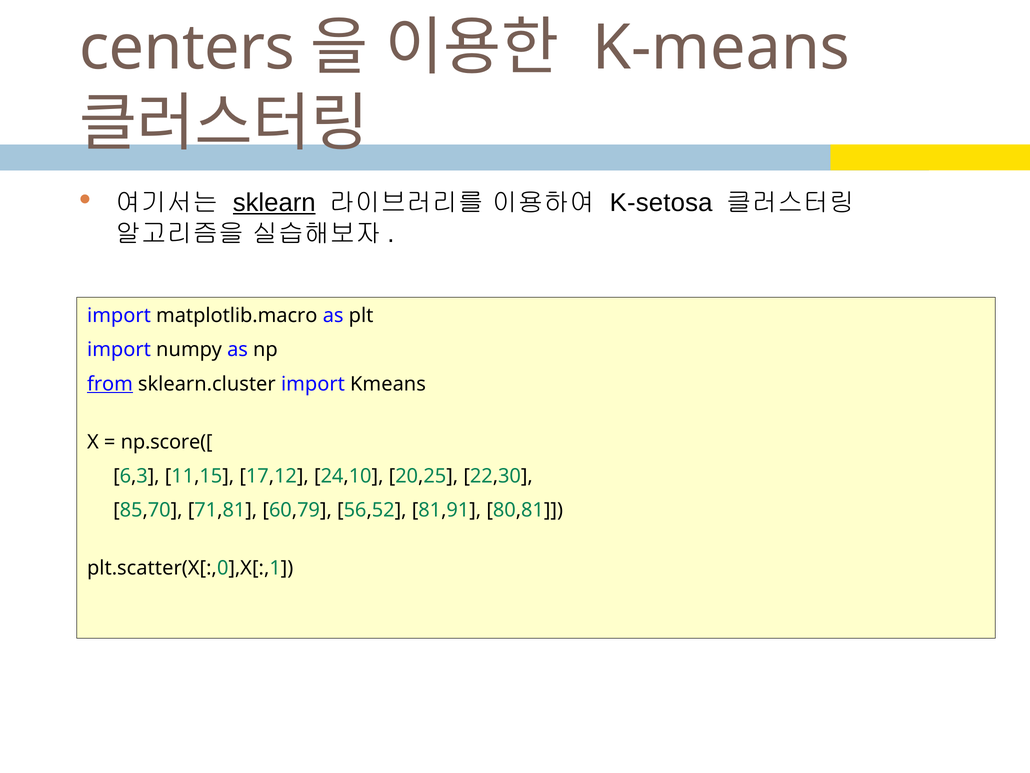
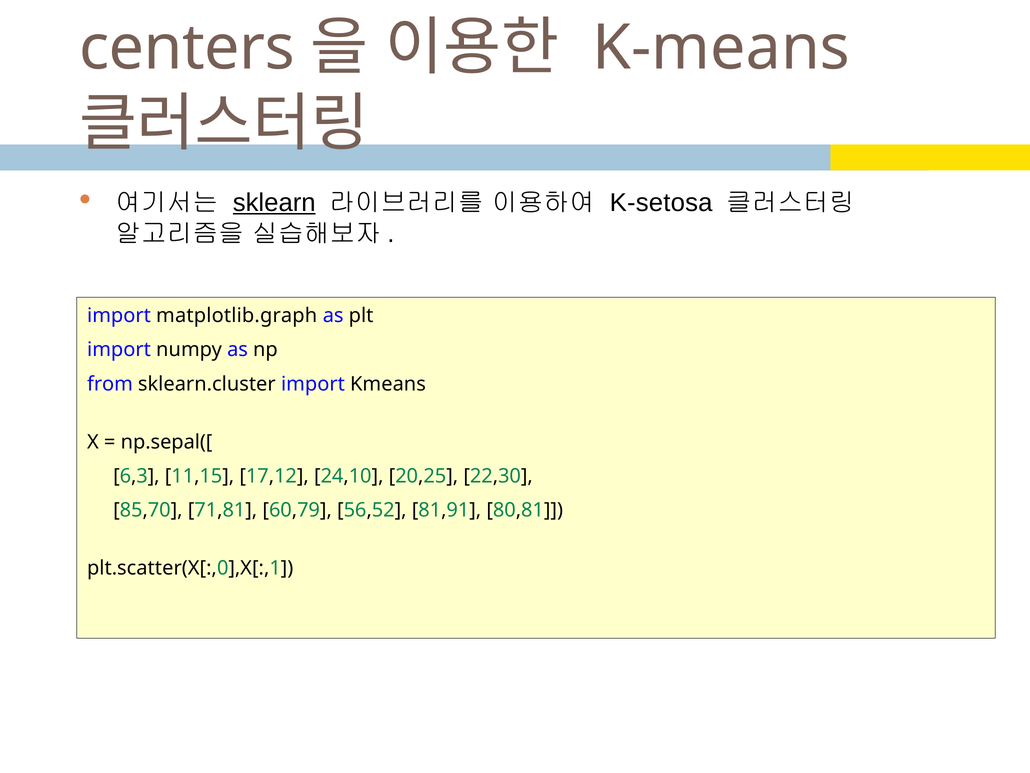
matplotlib.macro: matplotlib.macro -> matplotlib.graph (237, 316)
from underline: present -> none (110, 384)
np.score([: np.score([ -> np.sepal([ (167, 442)
